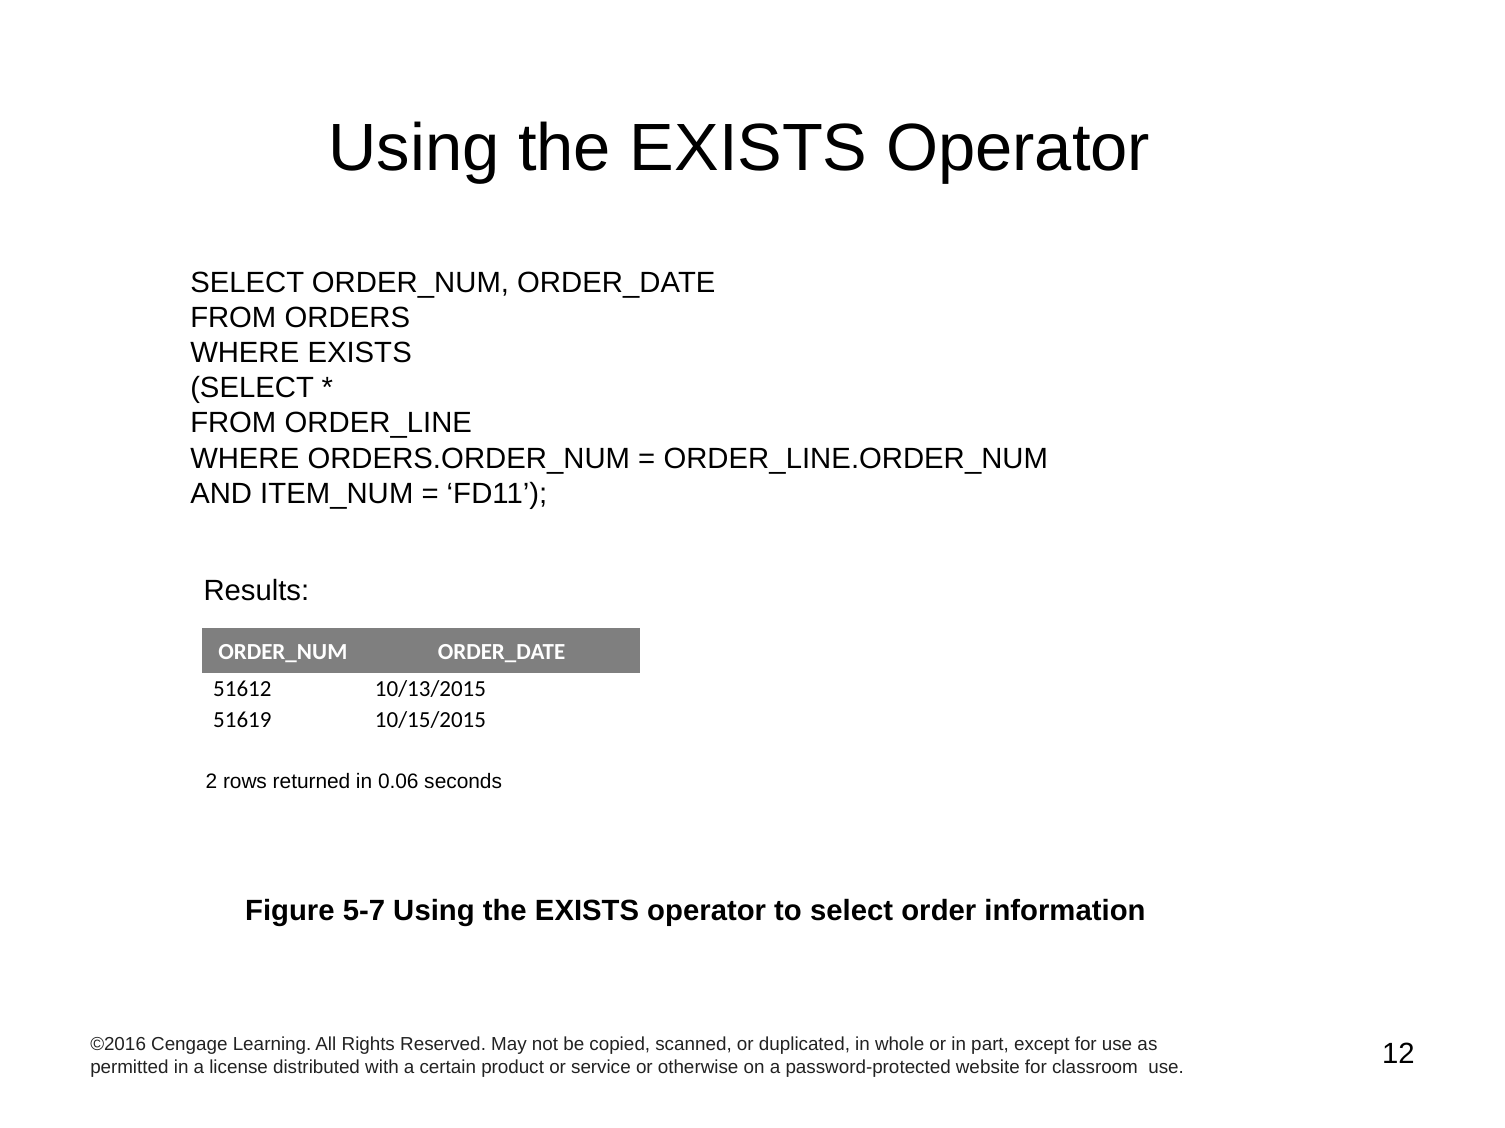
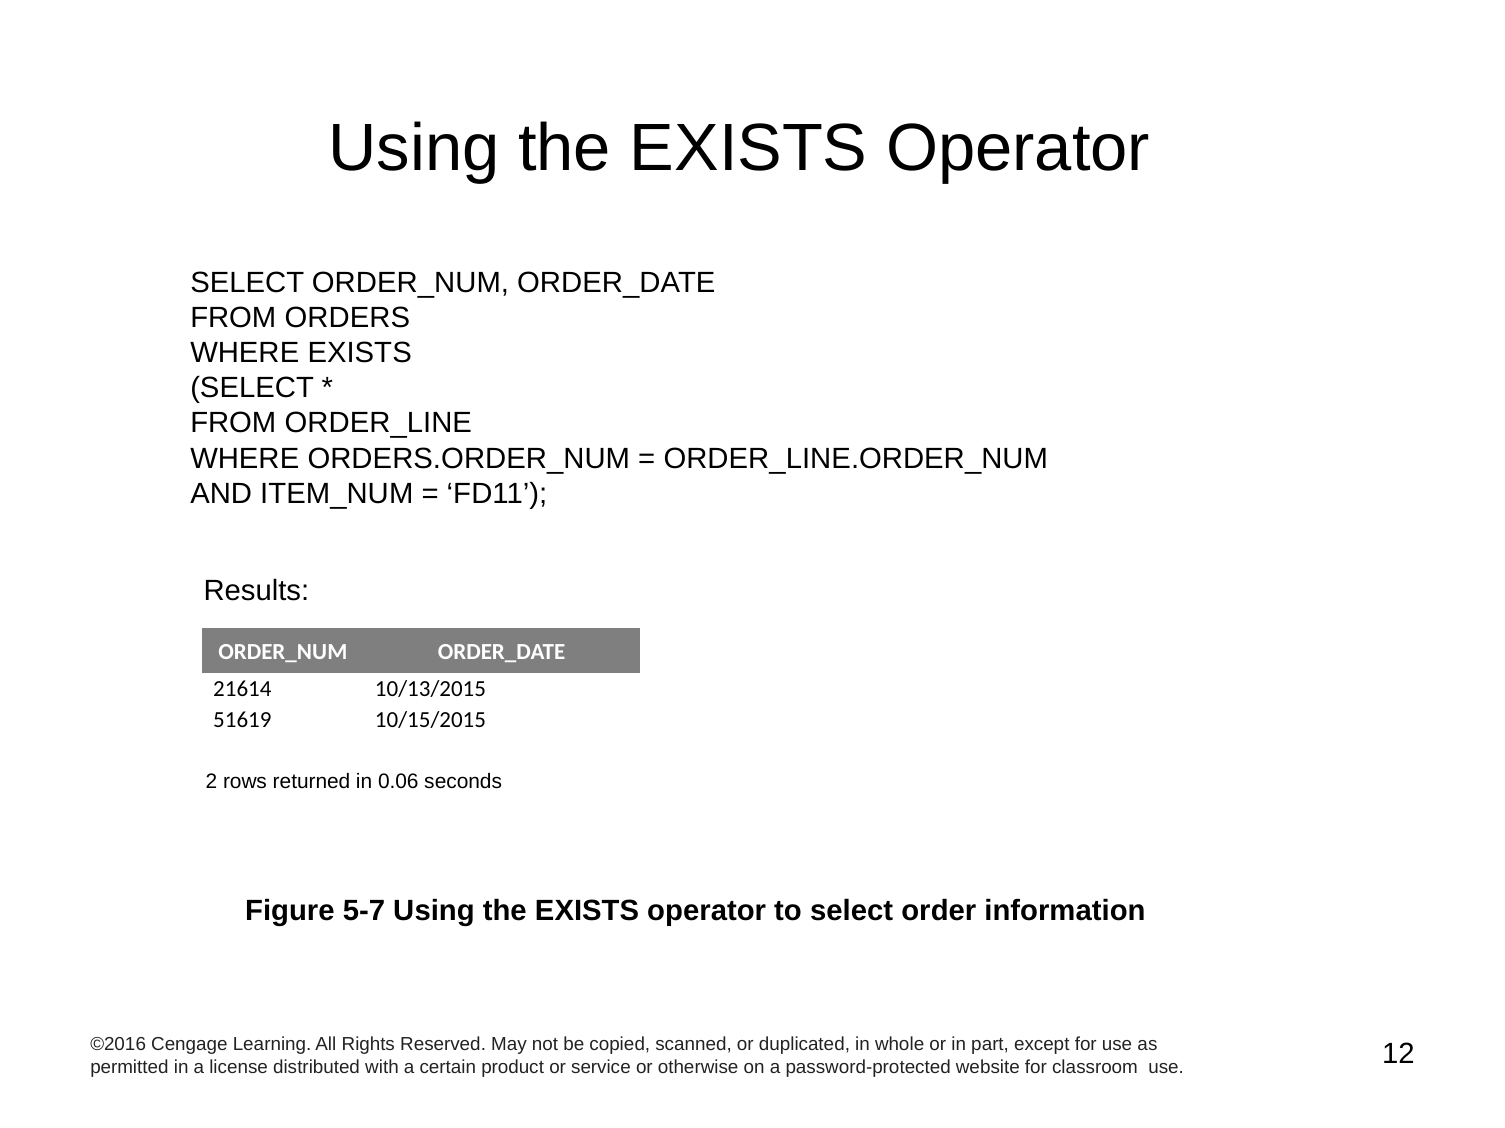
51612: 51612 -> 21614 (242, 690)
